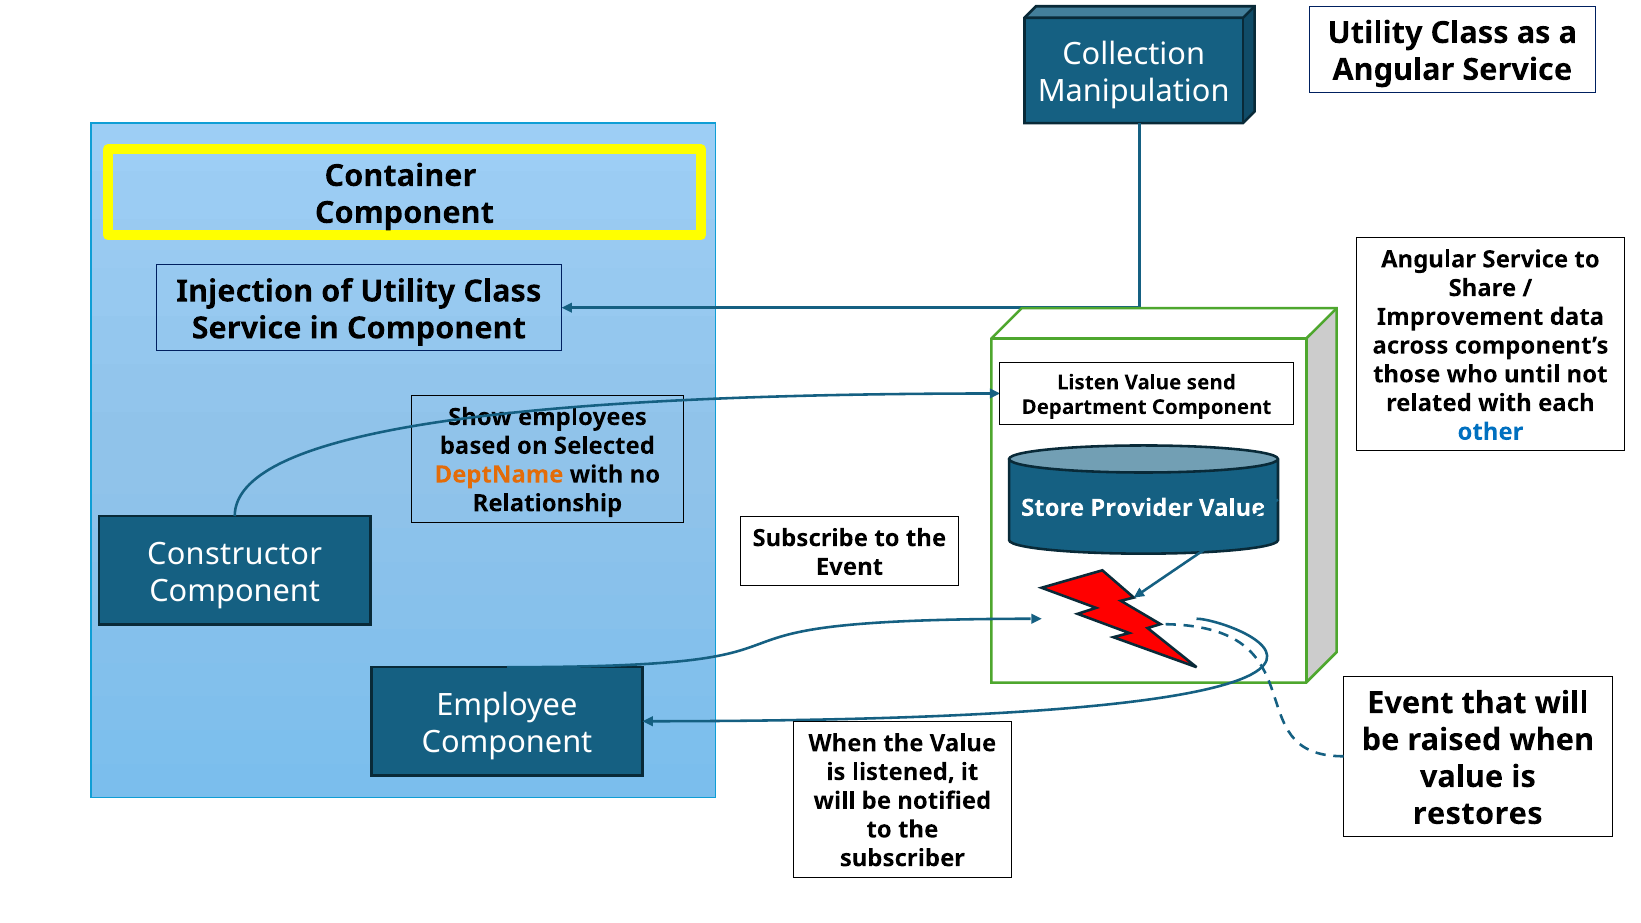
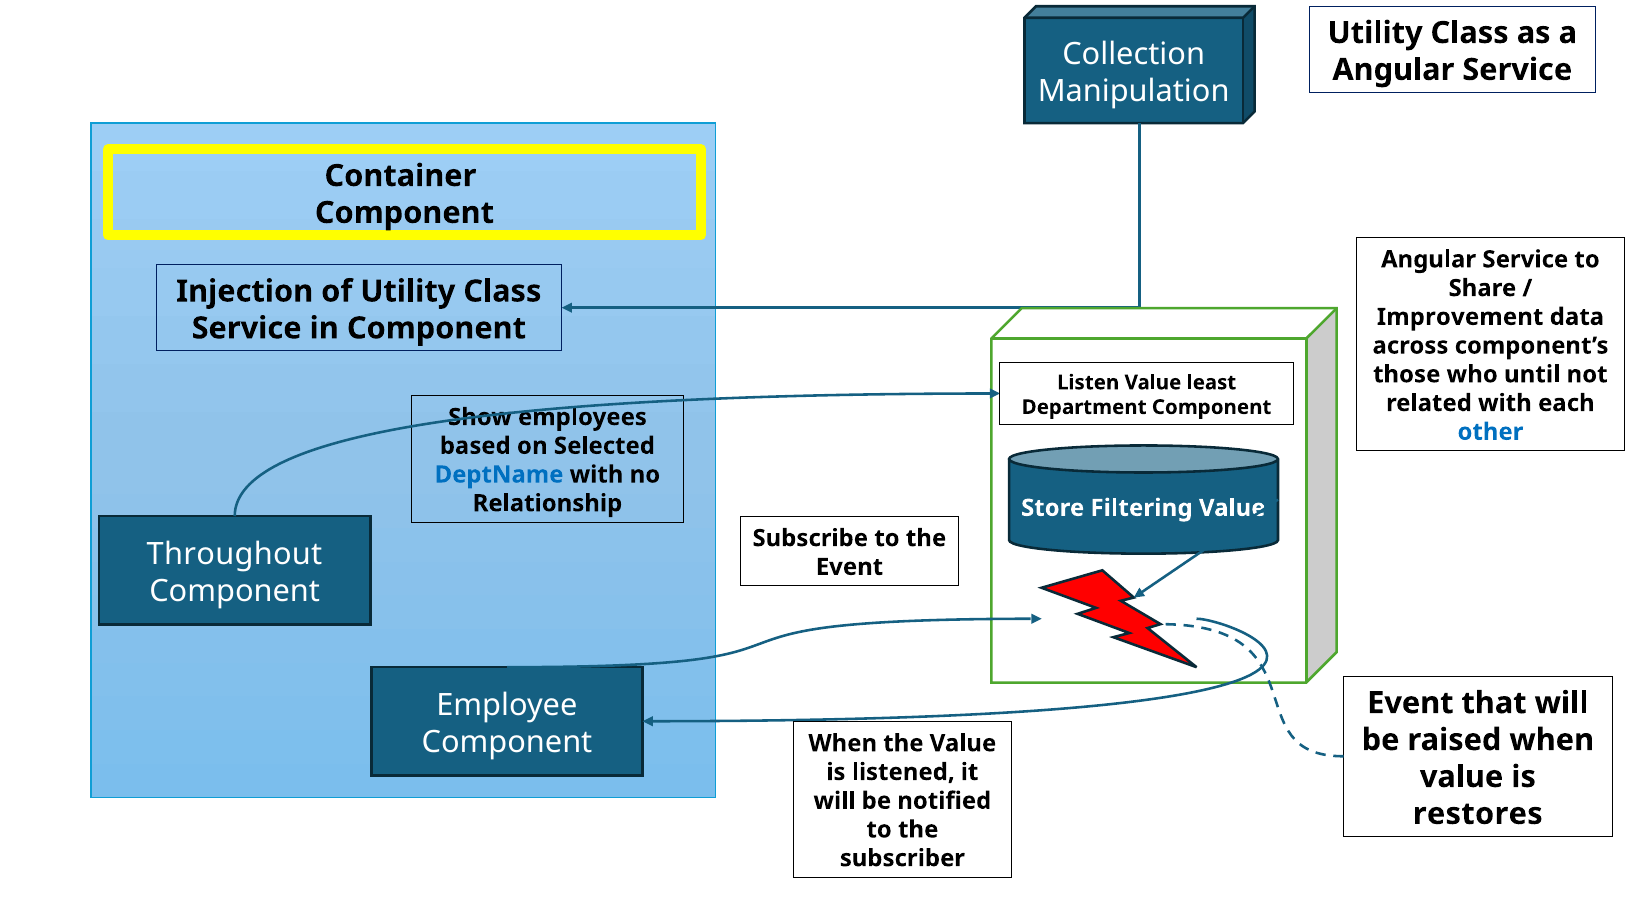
send: send -> least (1211, 383)
DeptName colour: orange -> blue (499, 475)
Provider: Provider -> Filtering (1141, 508)
Constructor: Constructor -> Throughout (235, 554)
